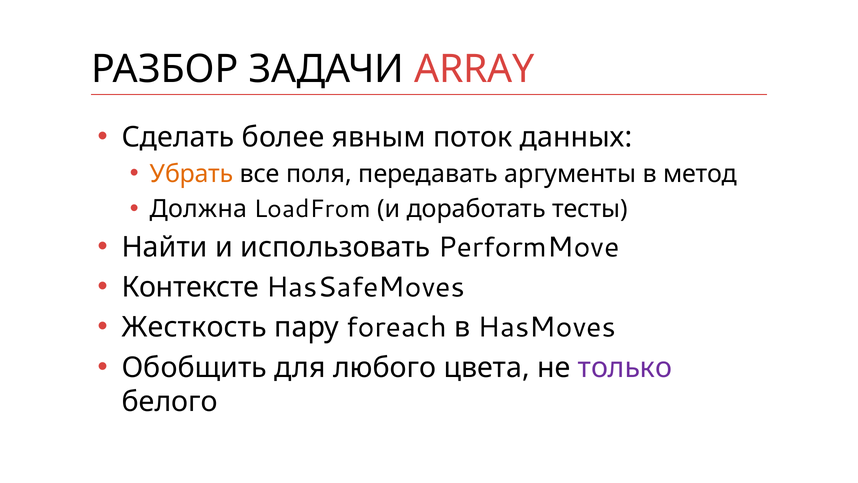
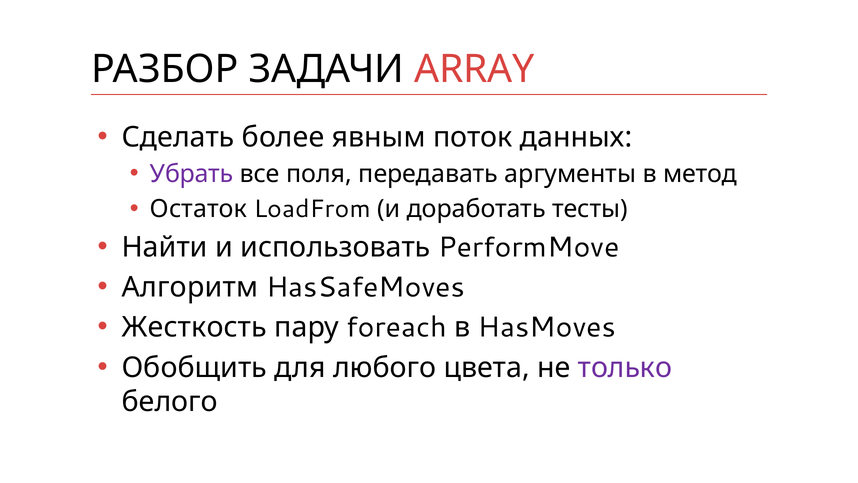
Убрать colour: orange -> purple (192, 174)
Должна: Должна -> Остаток (199, 209)
Контексте: Контексте -> Алгоритм (190, 287)
